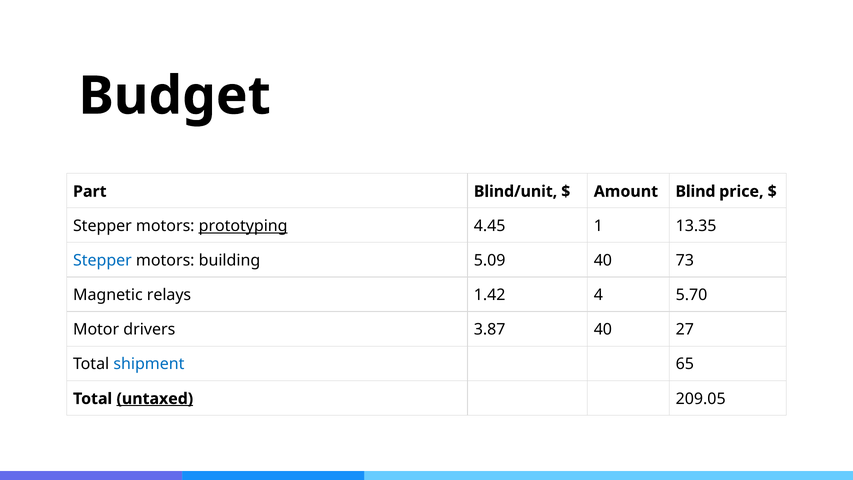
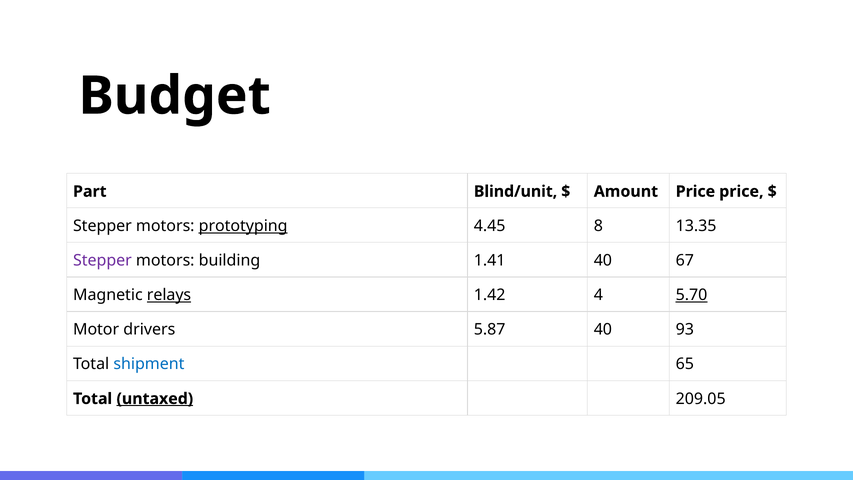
Amount Blind: Blind -> Price (695, 191)
1: 1 -> 8 (598, 226)
Stepper colour: blue -> purple (102, 260)
5.09: 5.09 -> 1.41 (490, 260)
73: 73 -> 67 (685, 260)
relays underline: none -> present (169, 295)
5.70 underline: none -> present (692, 295)
3.87: 3.87 -> 5.87 (490, 330)
27: 27 -> 93 (685, 330)
